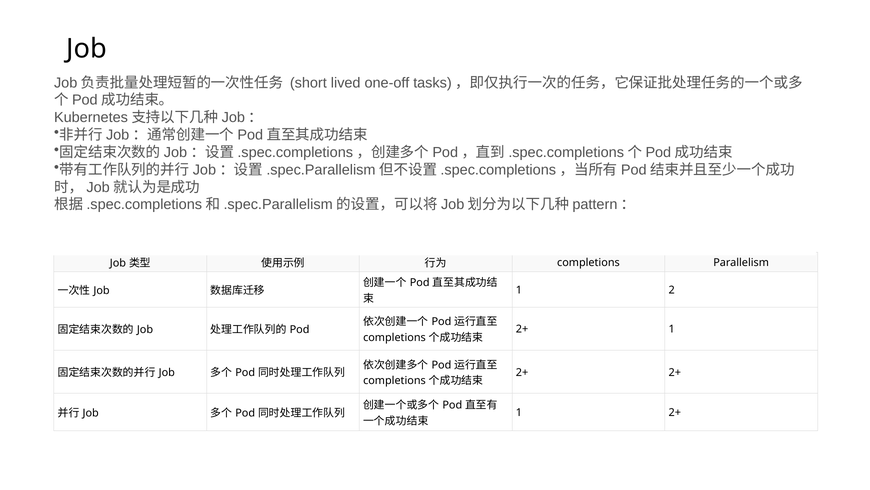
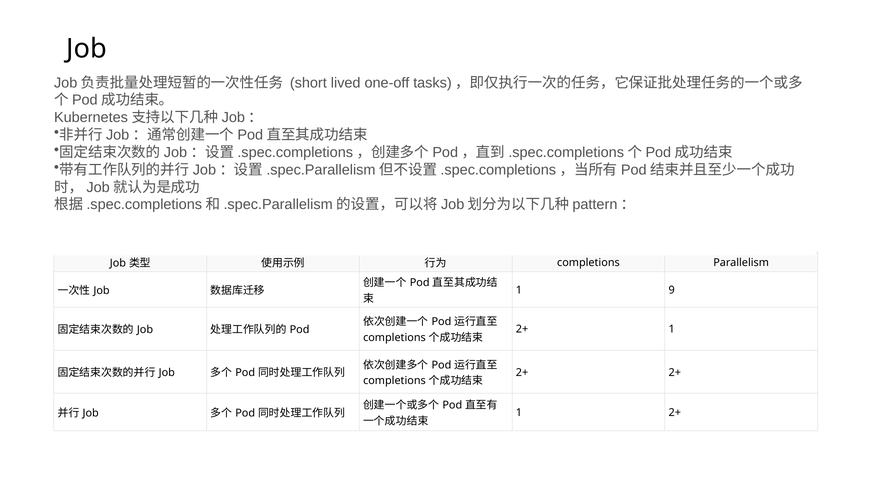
2: 2 -> 9 (672, 290)
